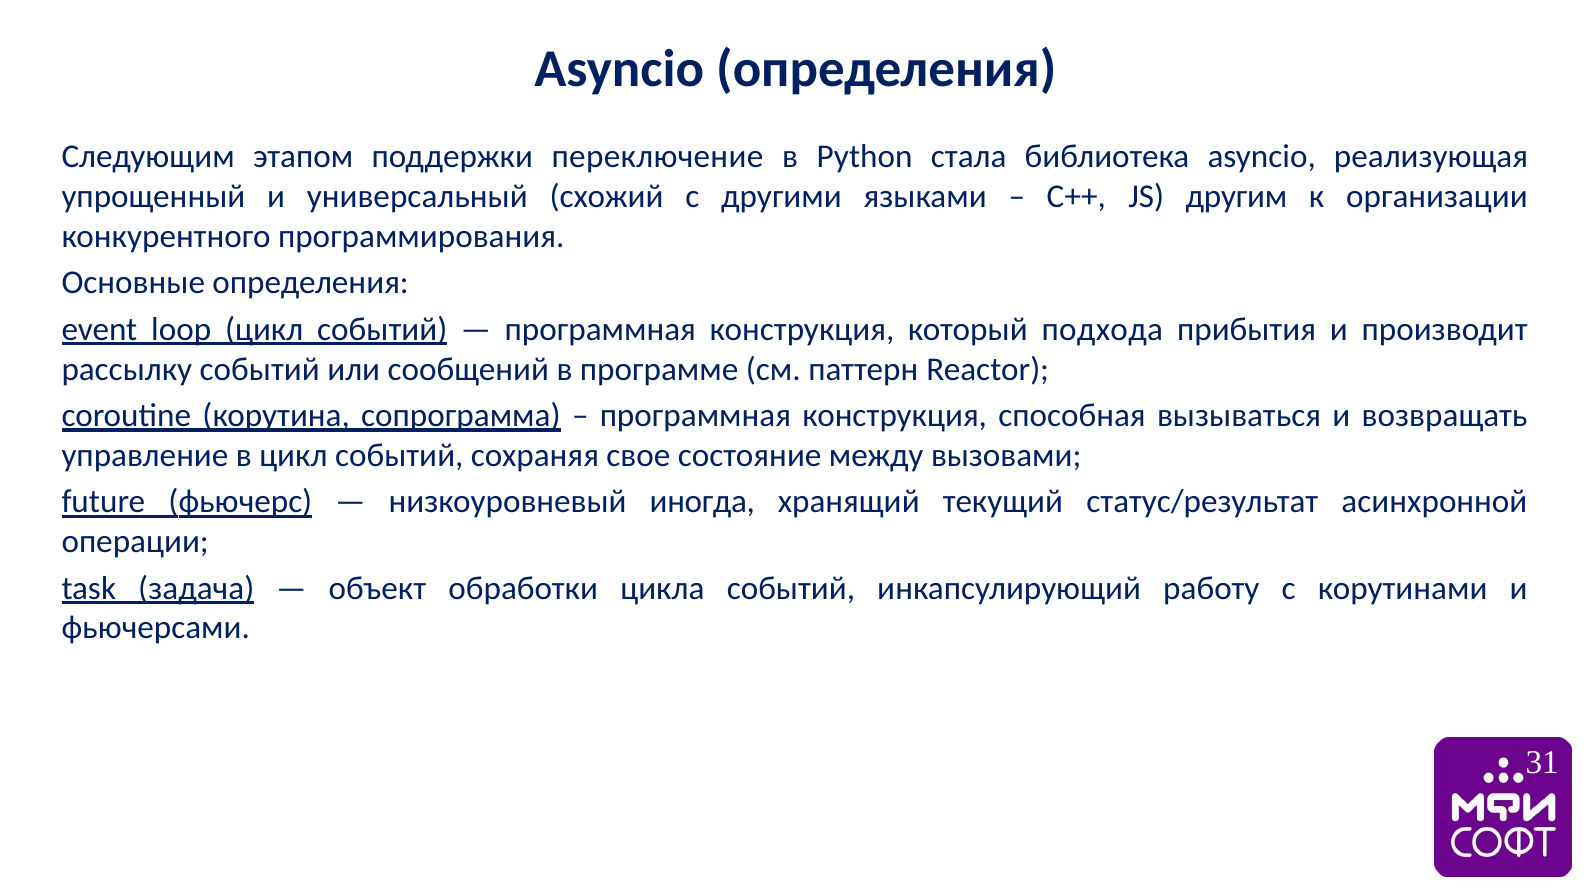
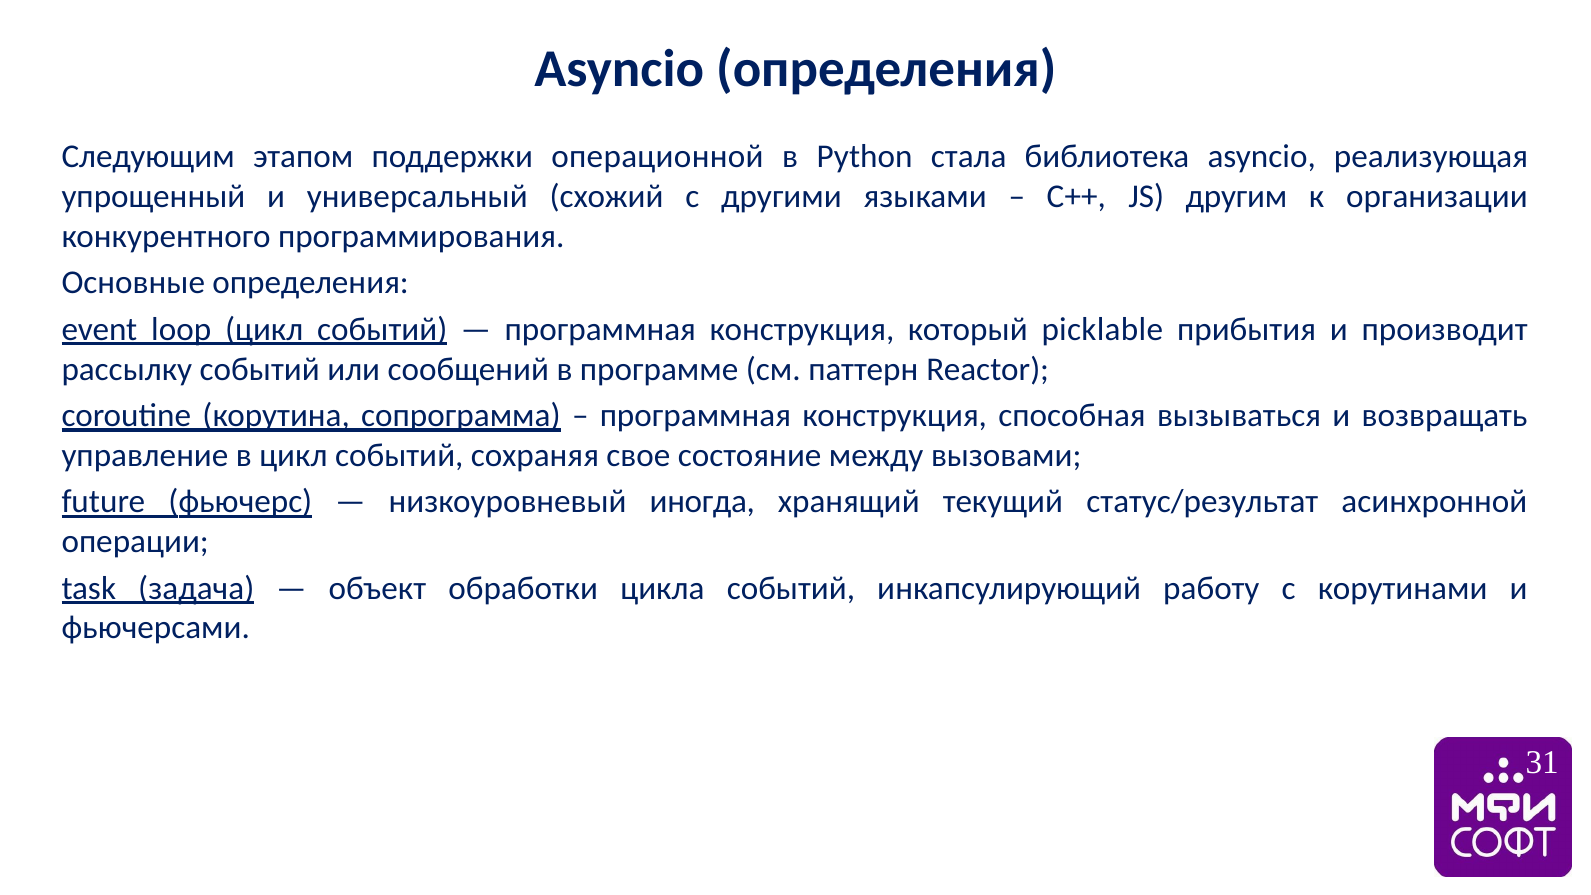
переключение: переключение -> операционной (657, 157)
подхода: подхода -> picklable (1102, 329)
